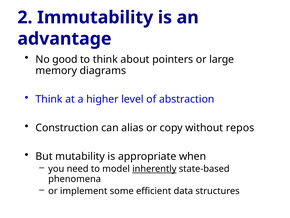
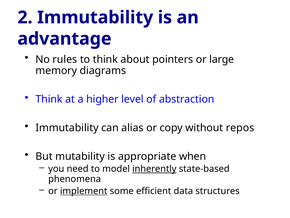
good: good -> rules (65, 59)
Construction: Construction -> Immutability (67, 128)
implement underline: none -> present (84, 191)
